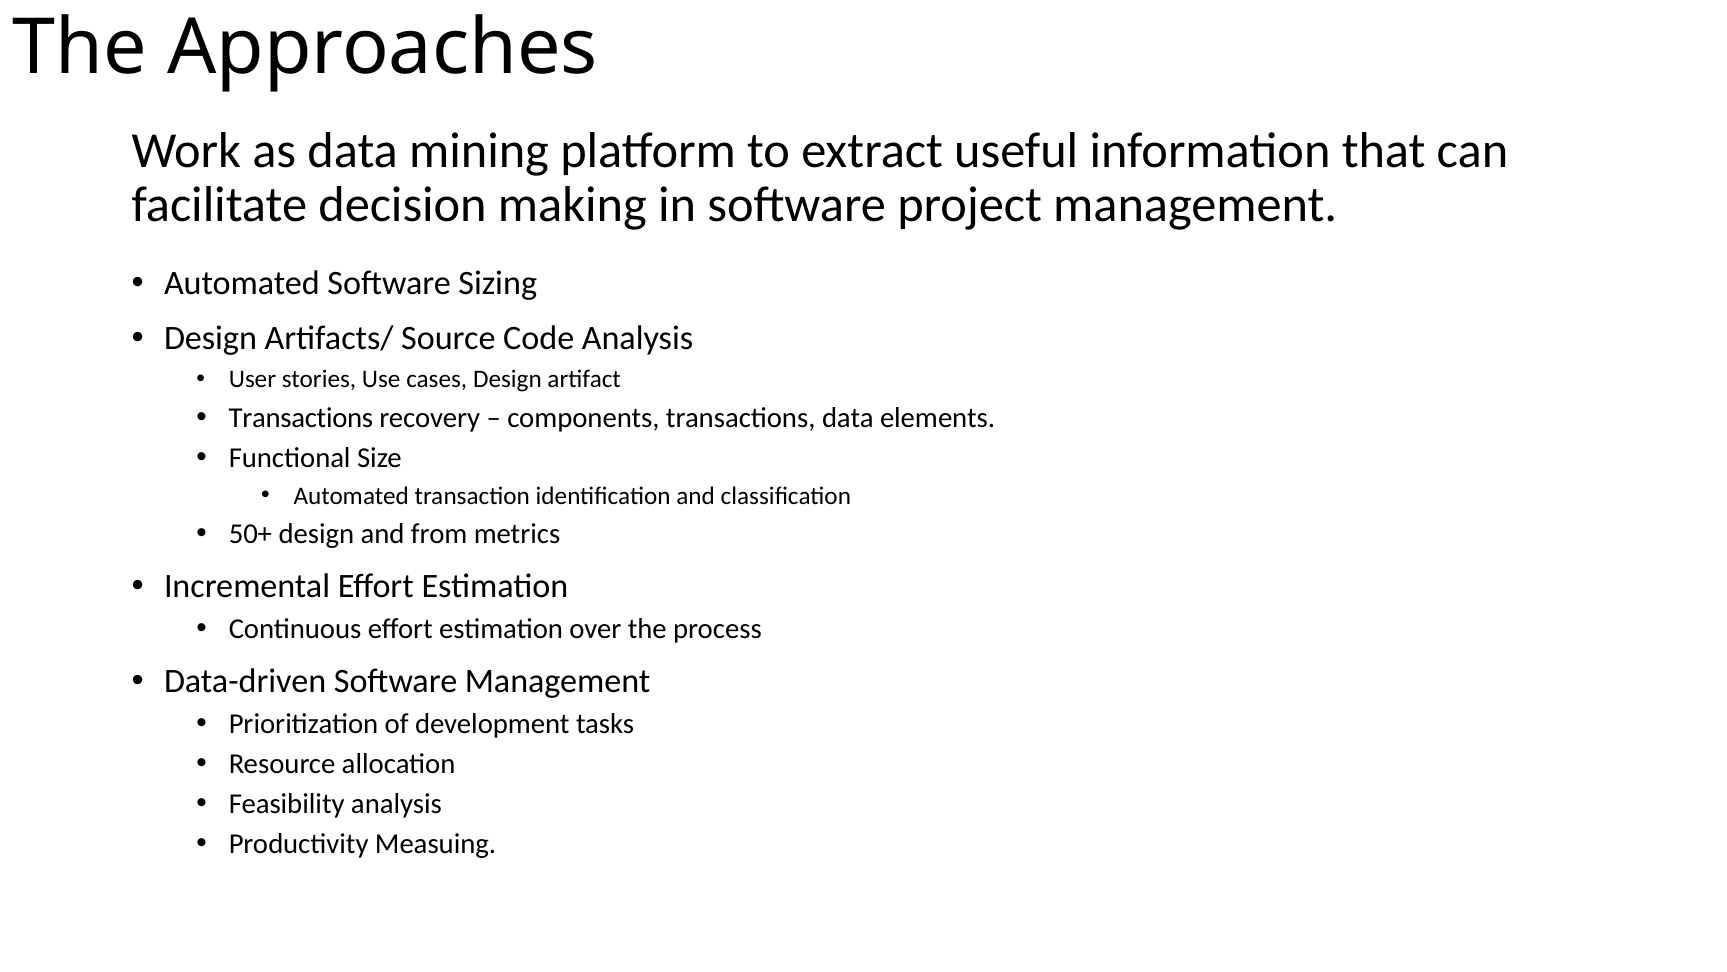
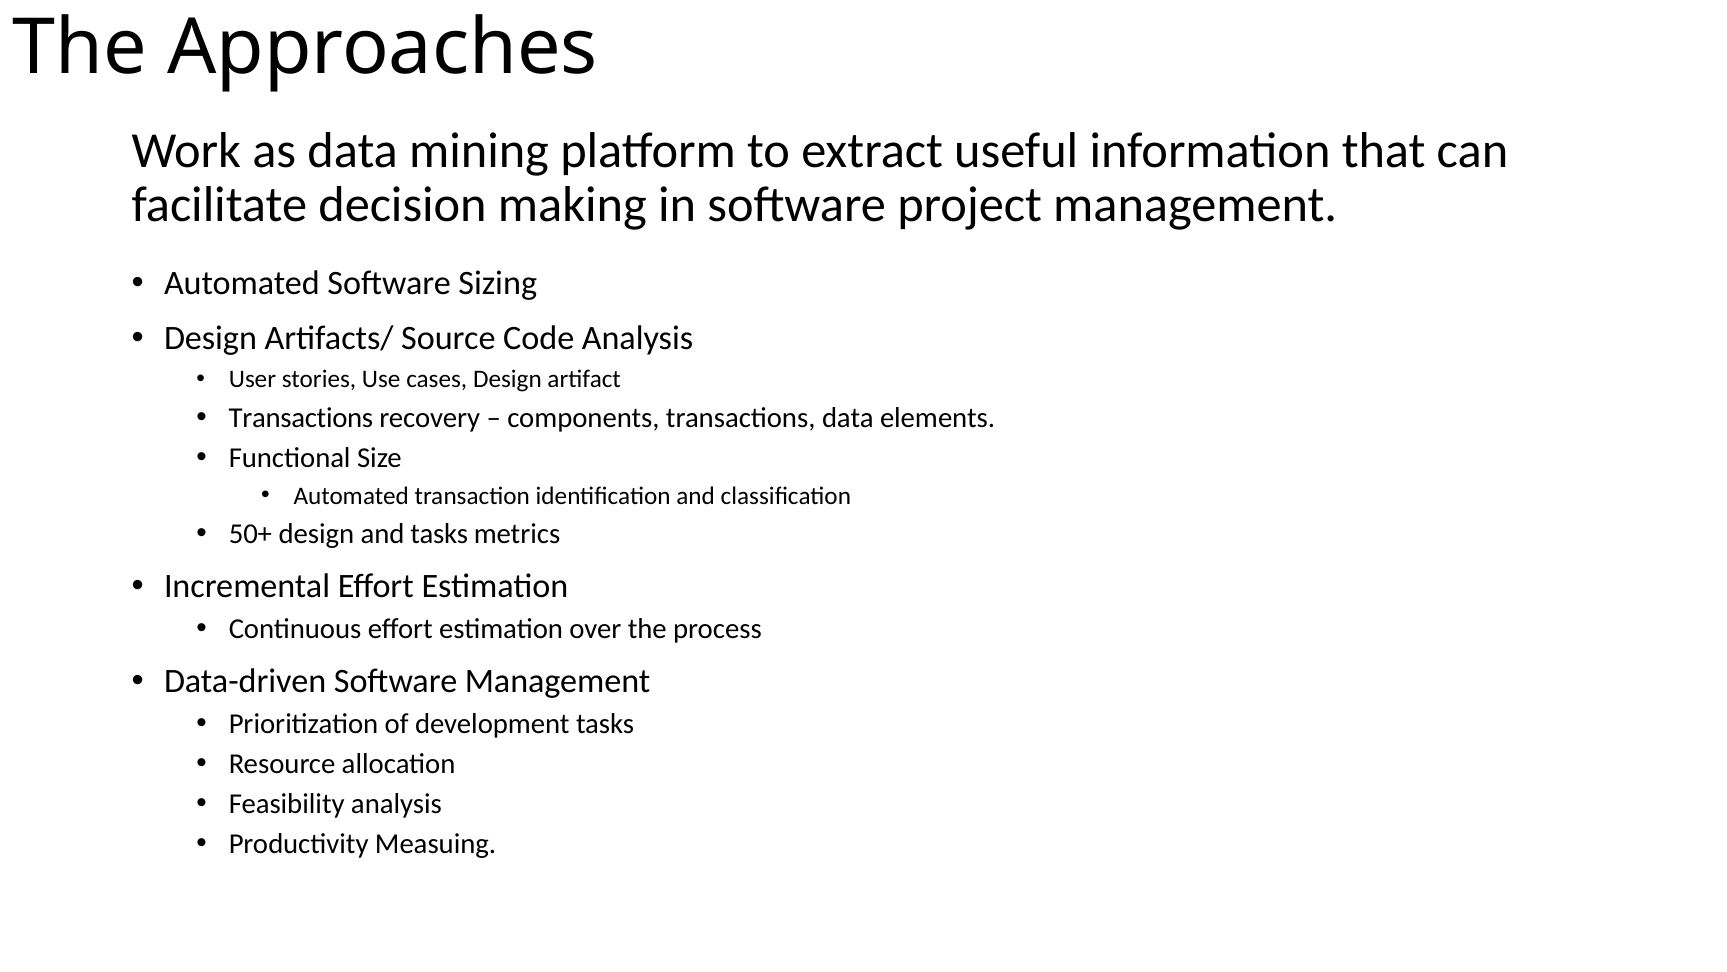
and from: from -> tasks (439, 534)
